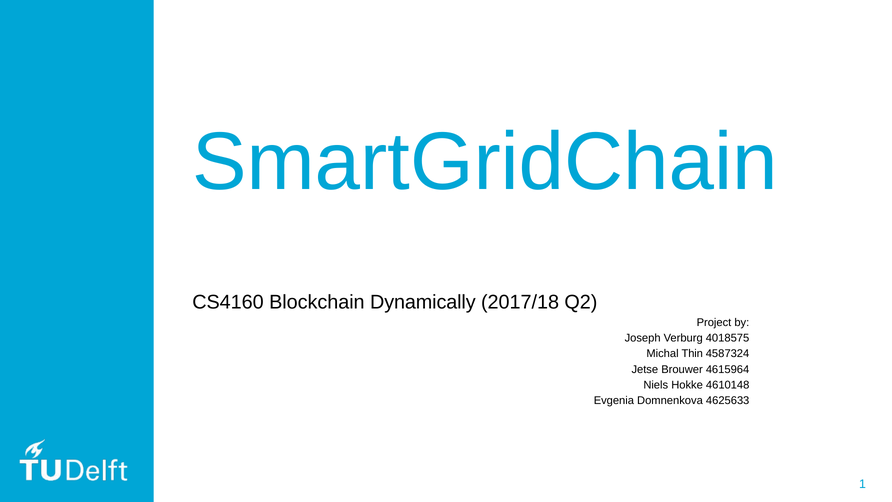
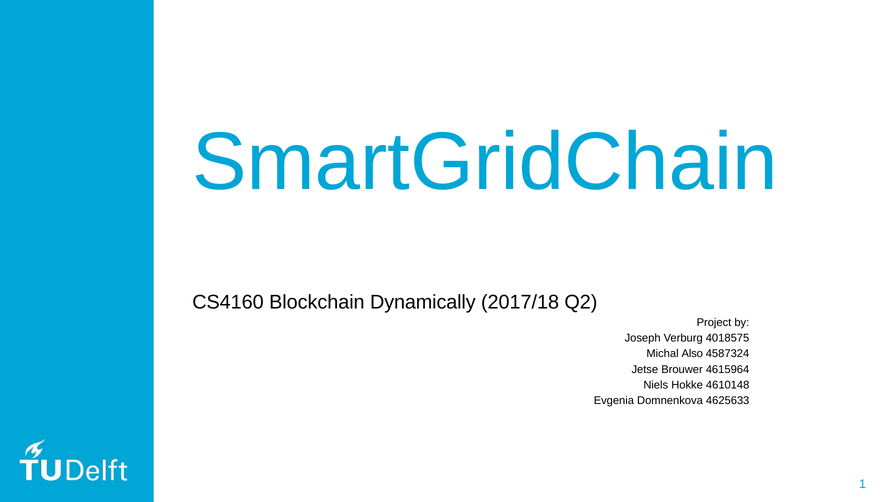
Thin: Thin -> Also (692, 354)
